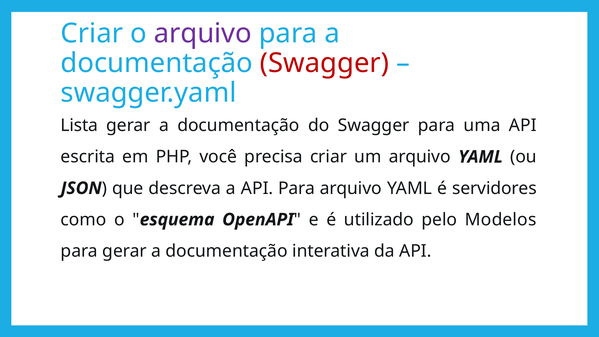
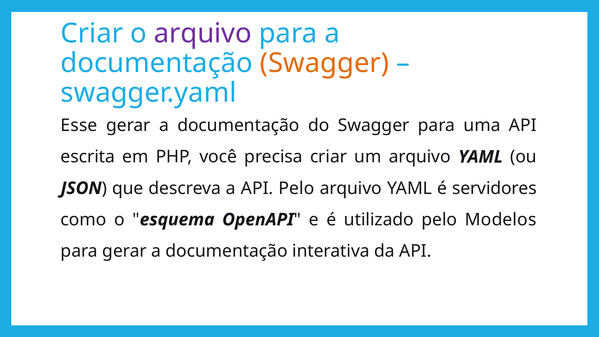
Swagger colour: red -> orange (325, 63)
Lista: Lista -> Esse (79, 125)
API Para: Para -> Pelo (296, 188)
